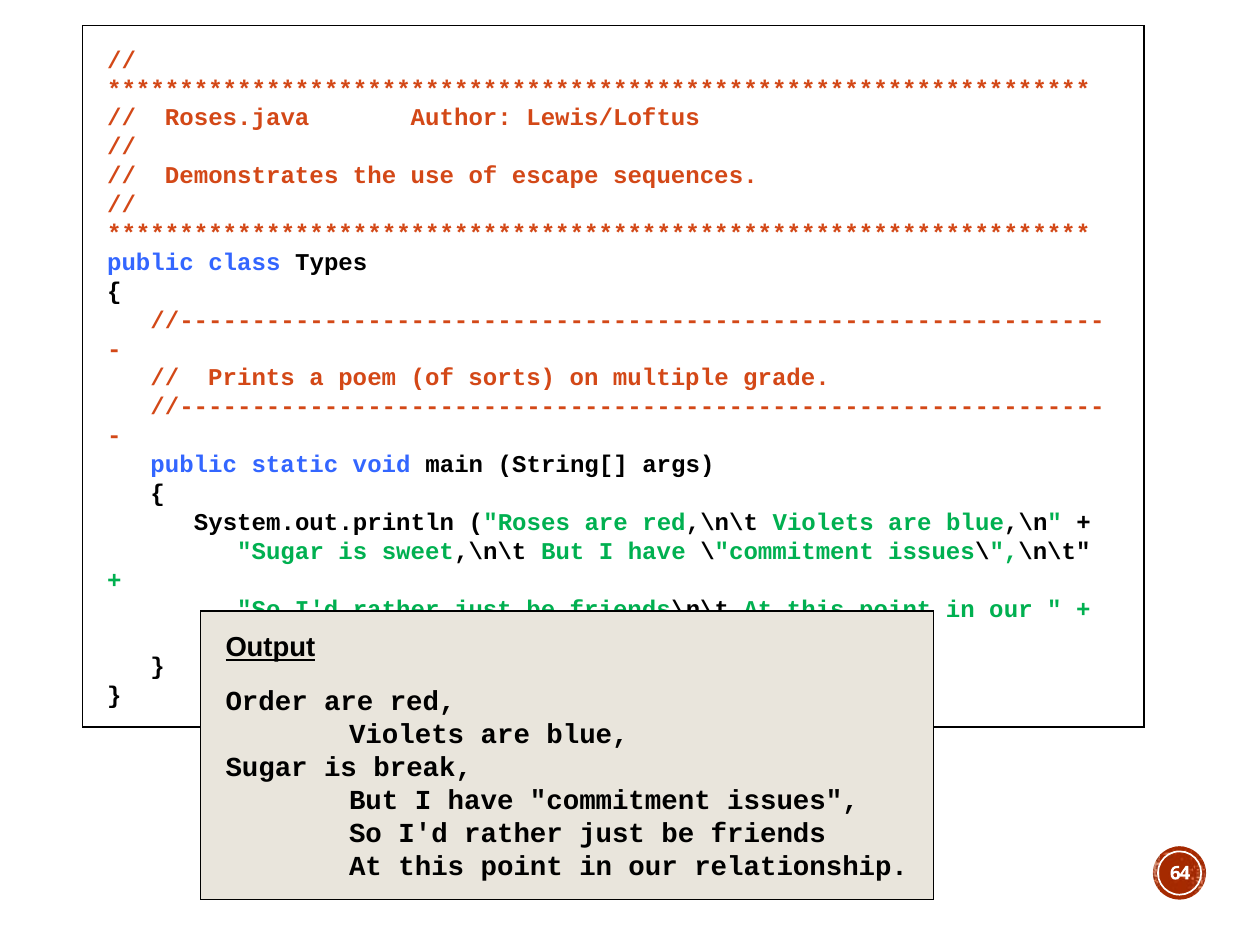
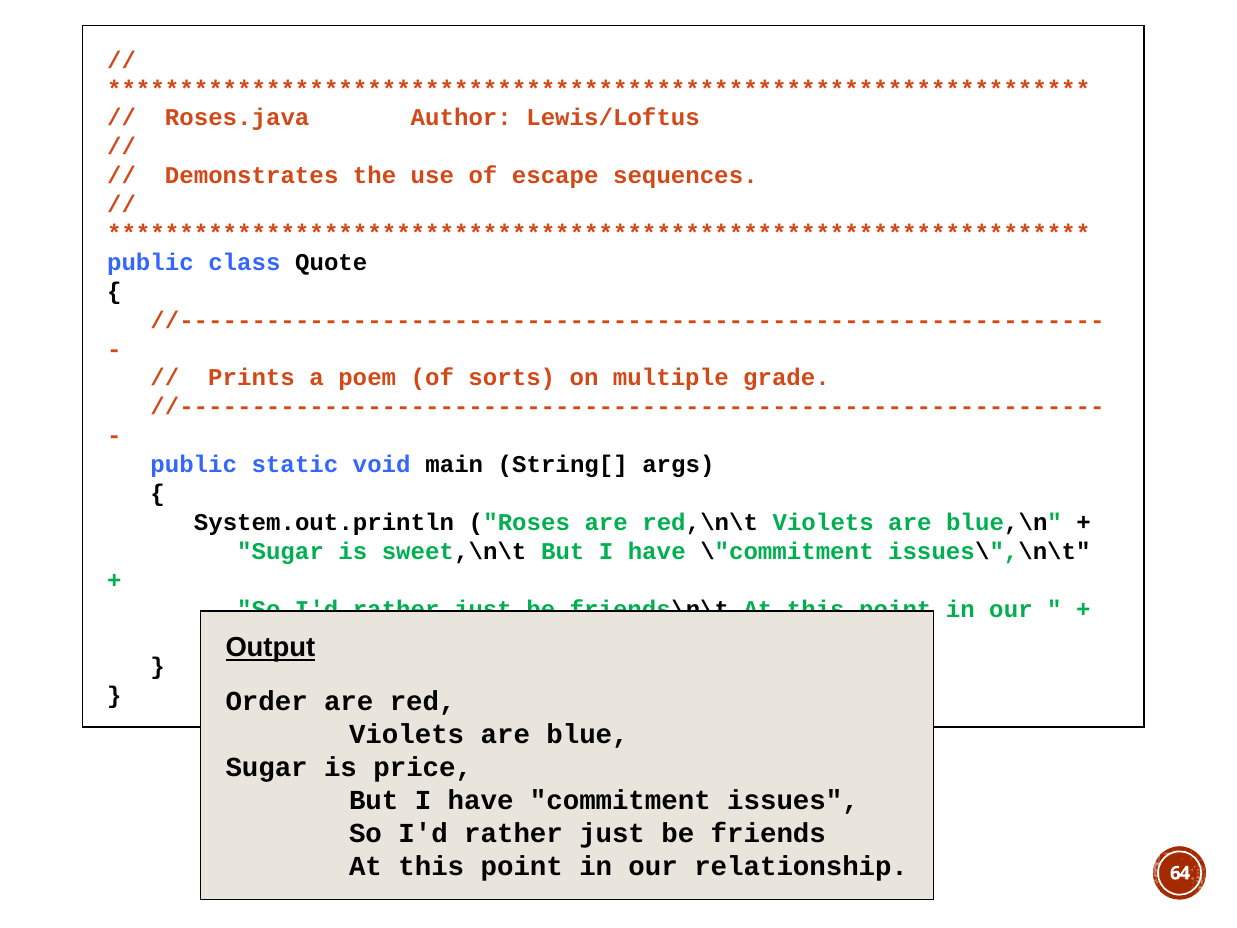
Types: Types -> Quote (331, 262)
break: break -> price (423, 767)
